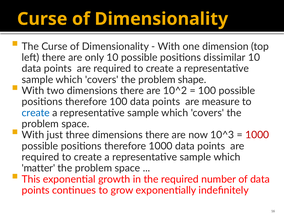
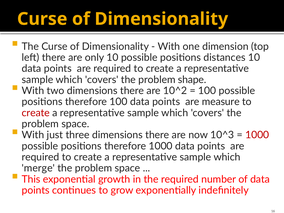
dissimilar: dissimilar -> distances (225, 57)
create colour: blue -> red (36, 113)
matter: matter -> merge (38, 168)
